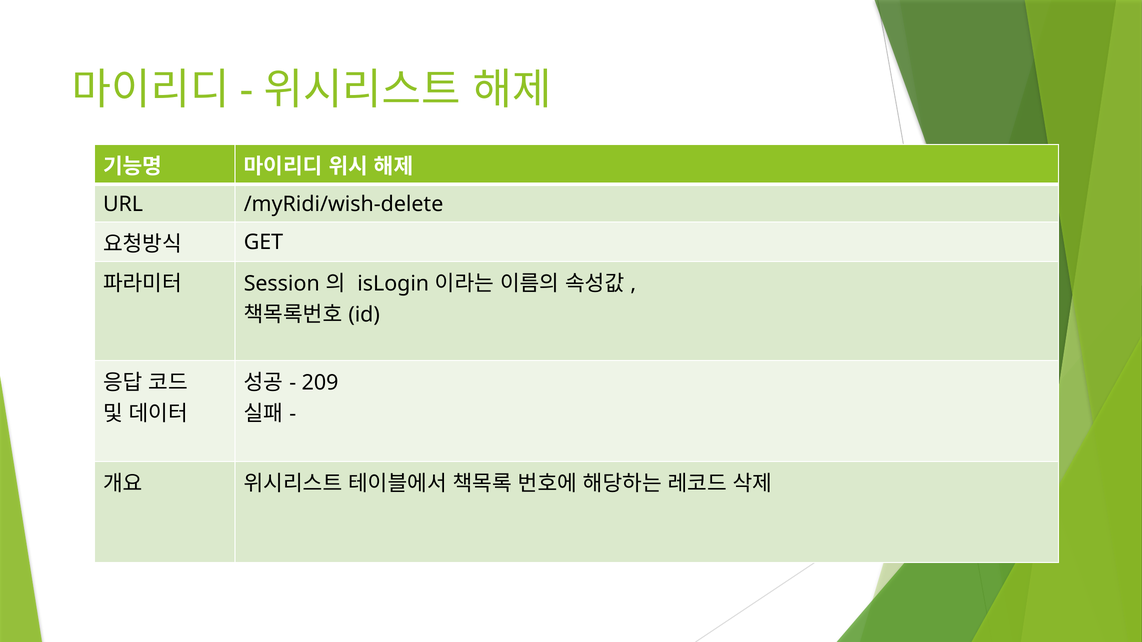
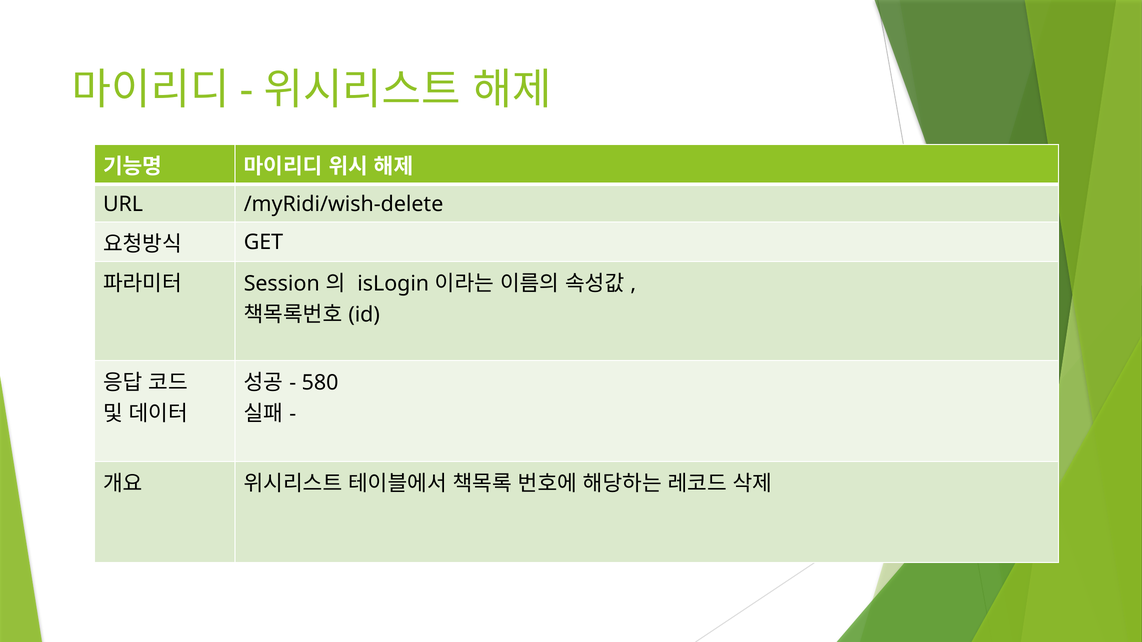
209: 209 -> 580 (320, 383)
